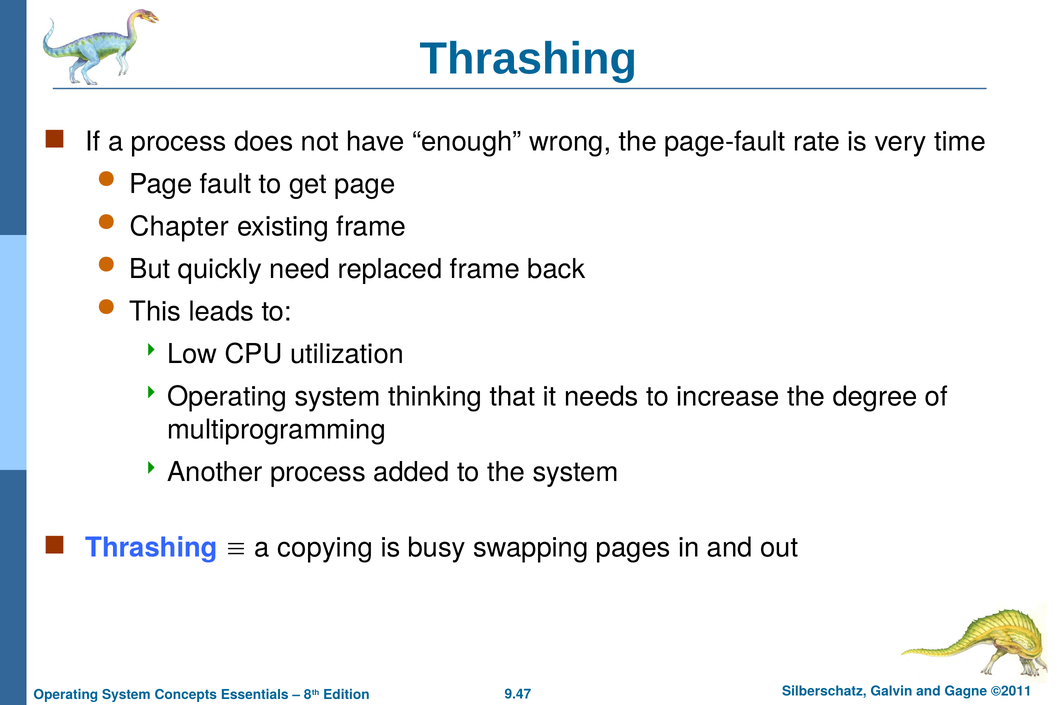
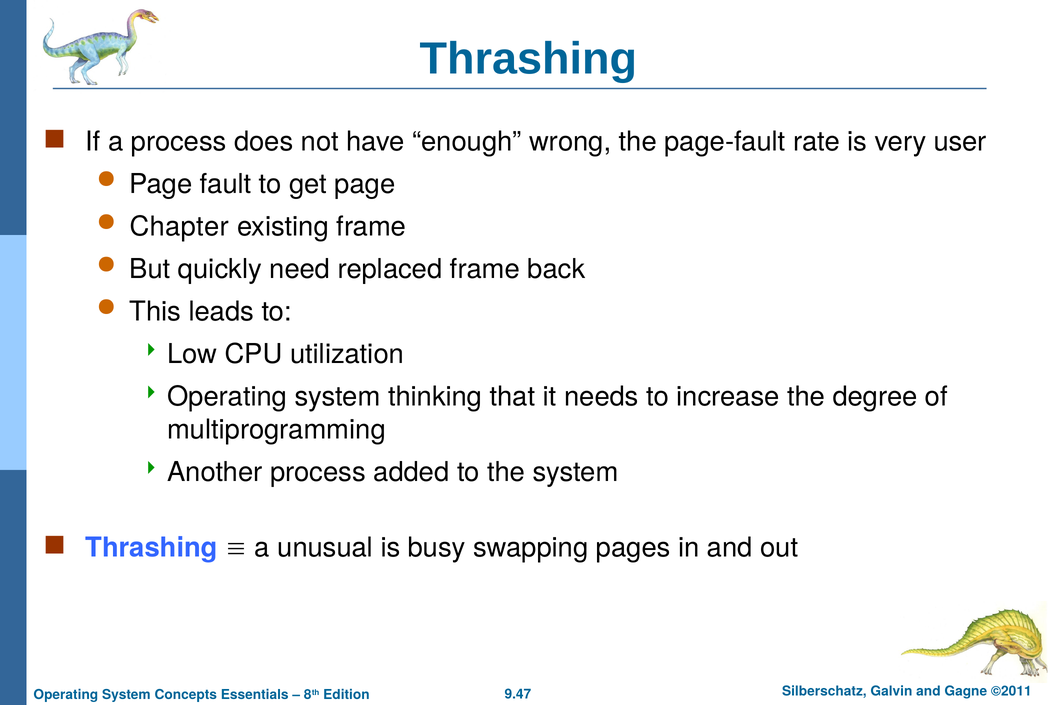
time: time -> user (960, 142)
copying: copying -> unusual (325, 547)
